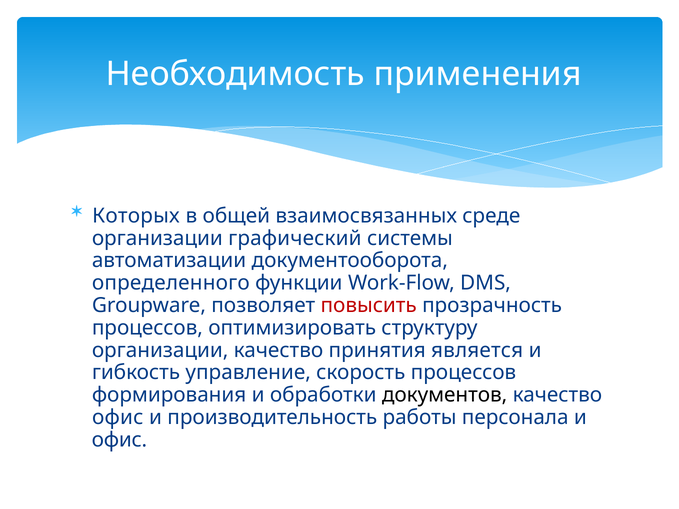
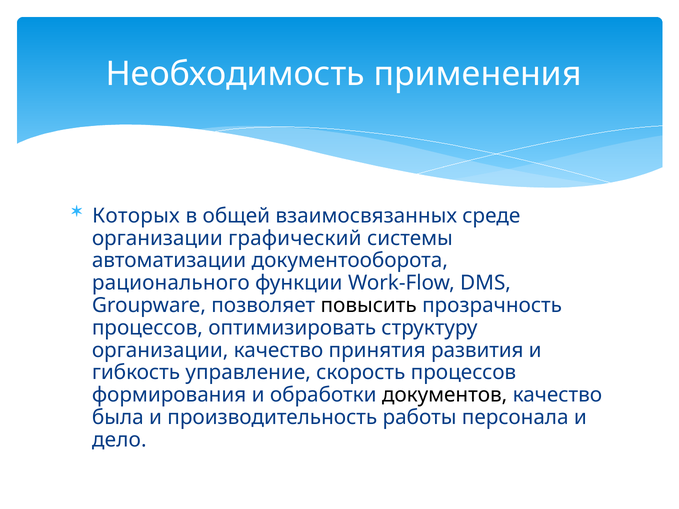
определенного: определенного -> рационального (171, 283)
повысить colour: red -> black (369, 306)
является: является -> развития (477, 350)
офис: офис -> была (118, 418)
офис: офис -> дело (119, 440)
